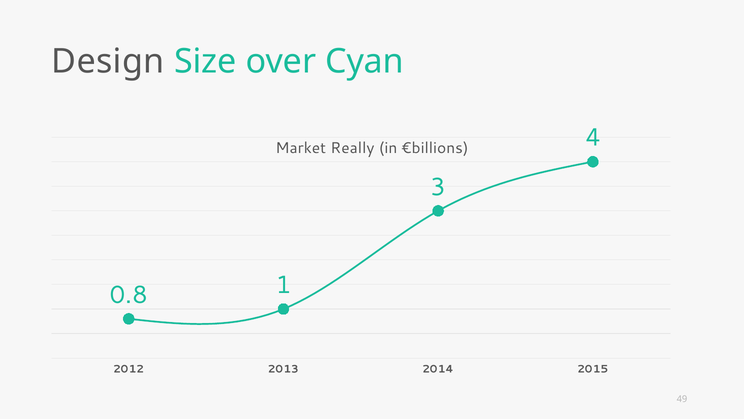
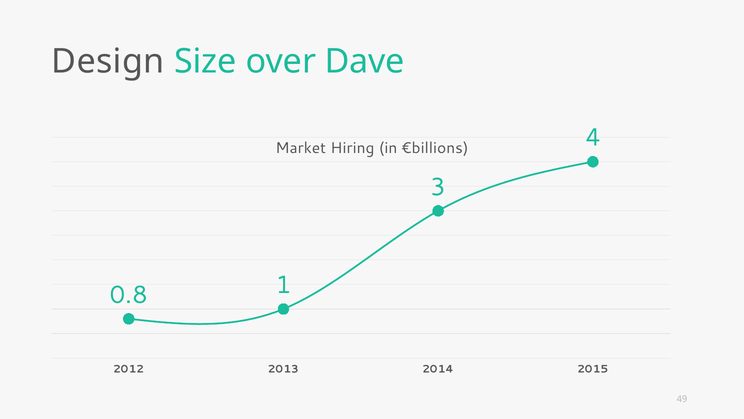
Cyan: Cyan -> Dave (365, 61)
Really: Really -> Hiring (352, 148)
